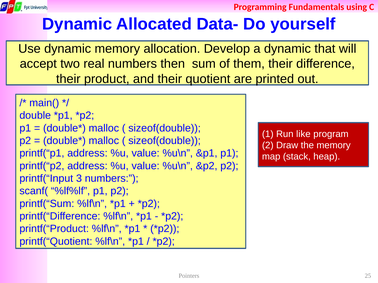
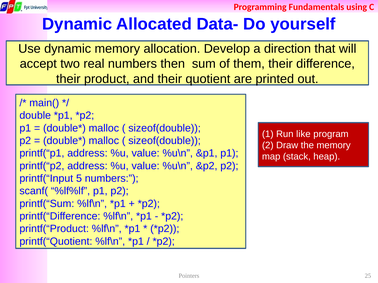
a dynamic: dynamic -> direction (287, 49)
3: 3 -> 5 (79, 179)
